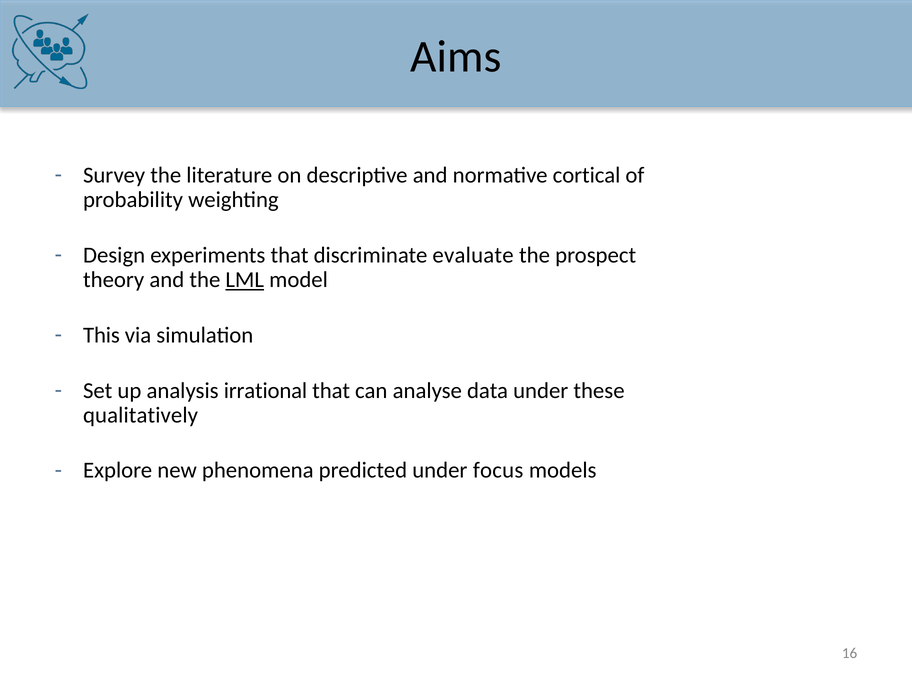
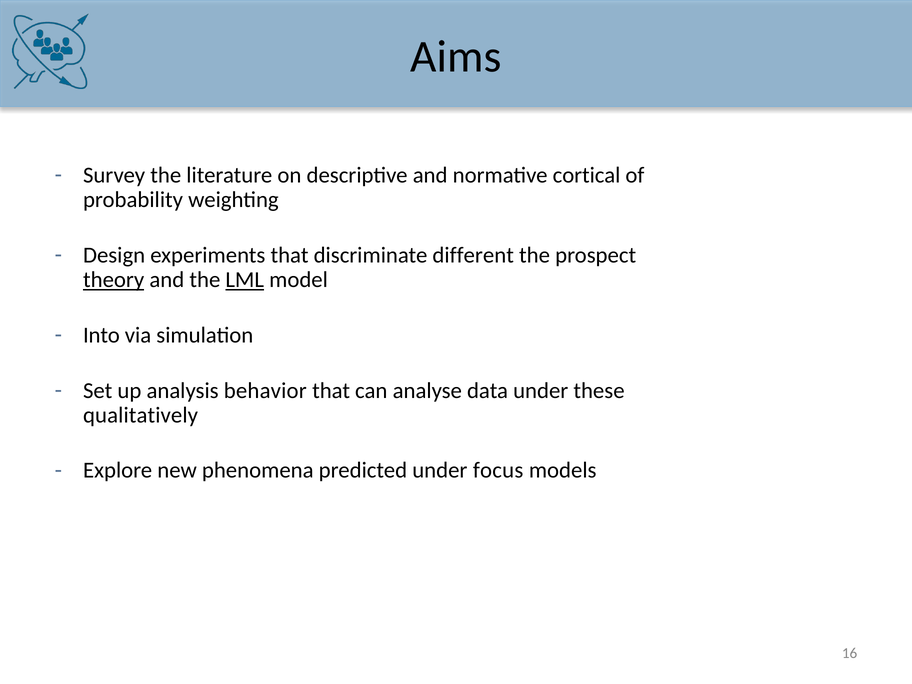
evaluate: evaluate -> different (473, 255)
theory underline: none -> present (114, 280)
This: This -> Into (101, 335)
irrational: irrational -> behavior (265, 390)
